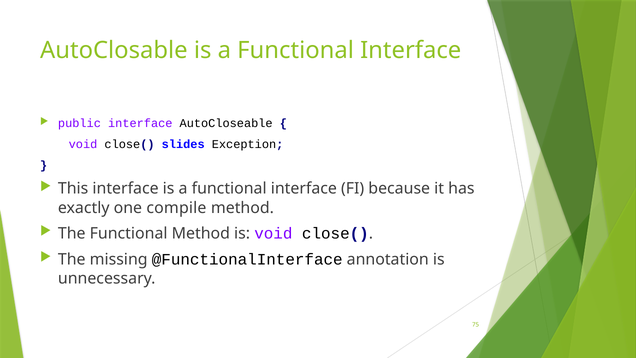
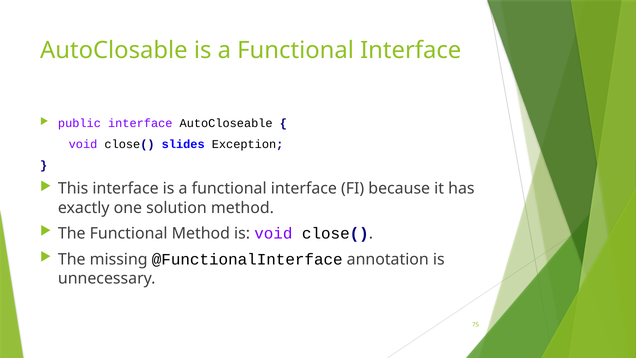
compile: compile -> solution (176, 208)
